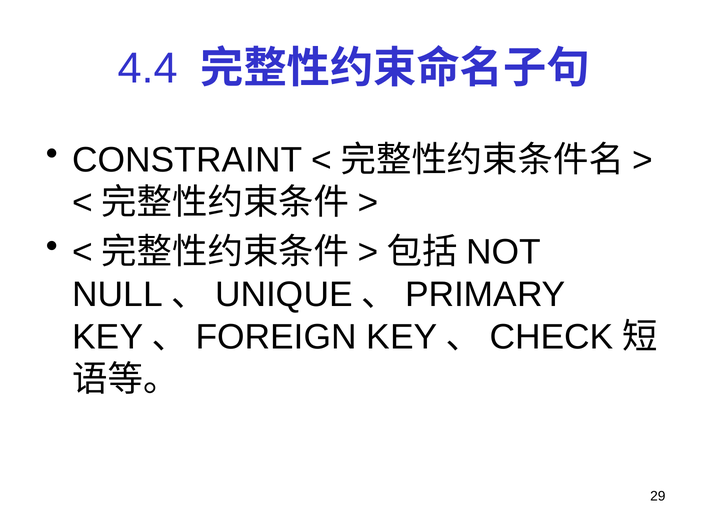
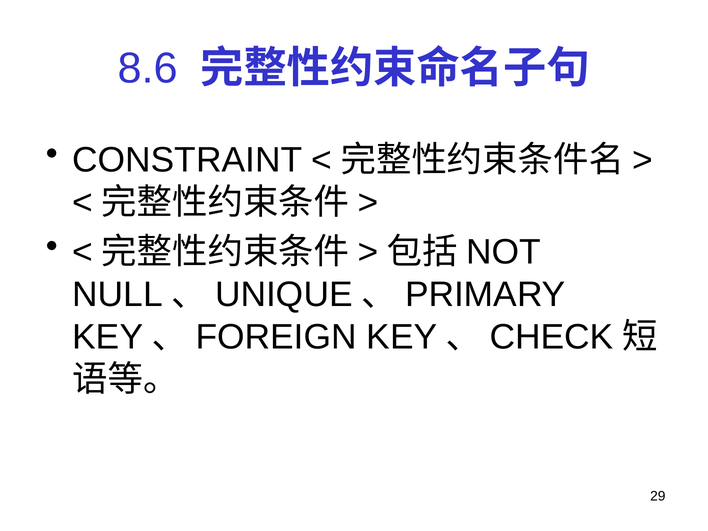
4.4: 4.4 -> 8.6 (148, 69)
